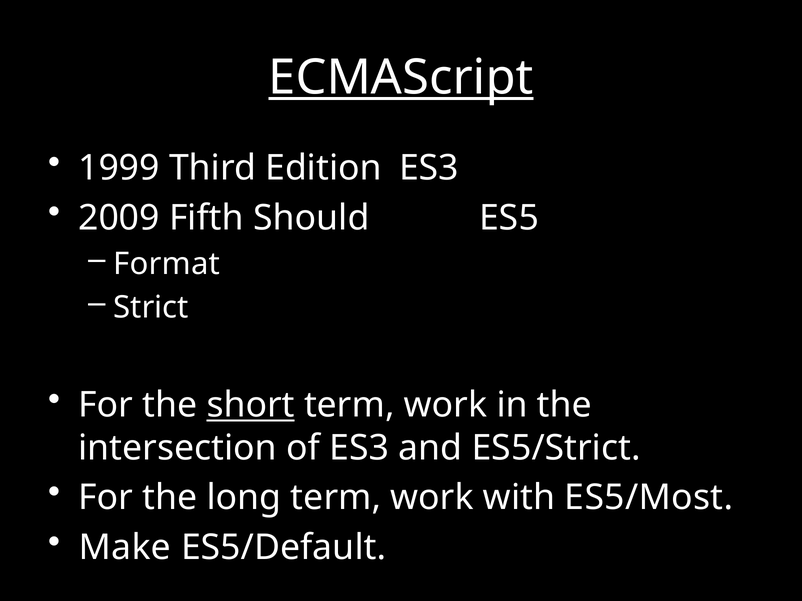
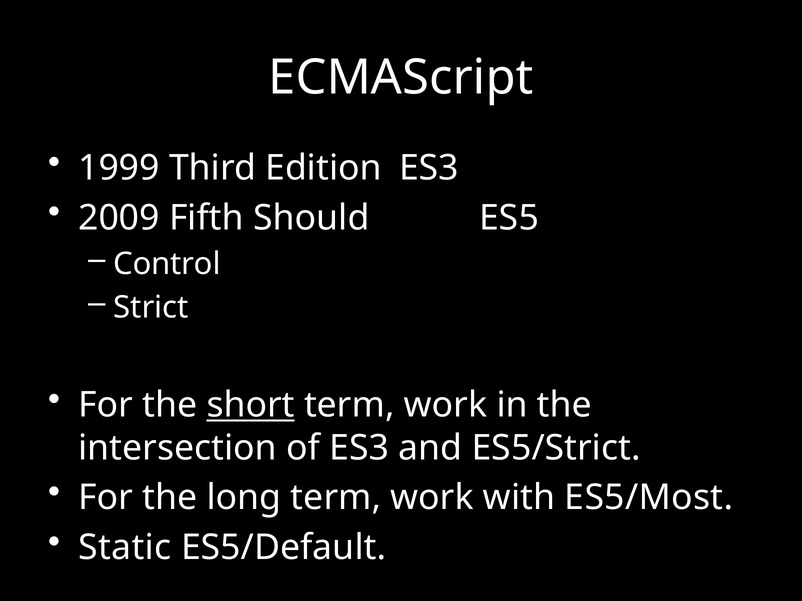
ECMAScript underline: present -> none (401, 78)
Format: Format -> Control (167, 264)
Make: Make -> Static (125, 548)
